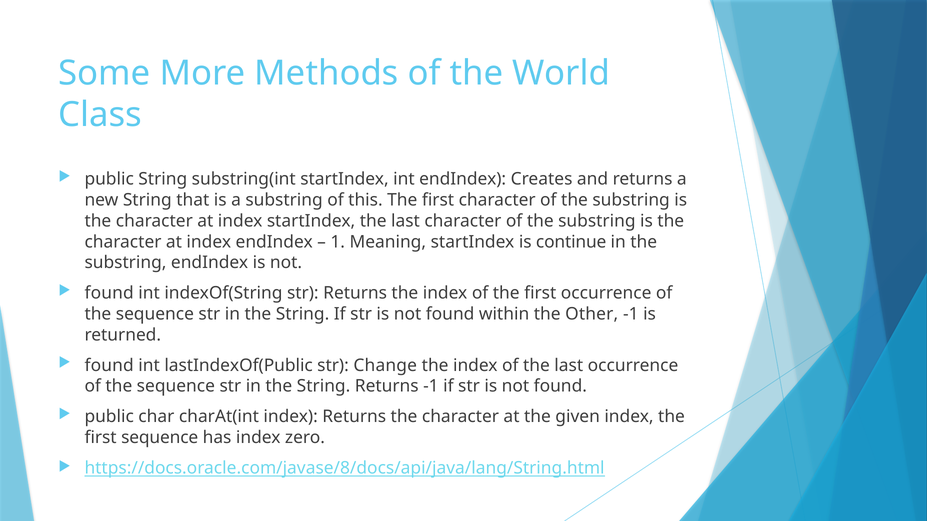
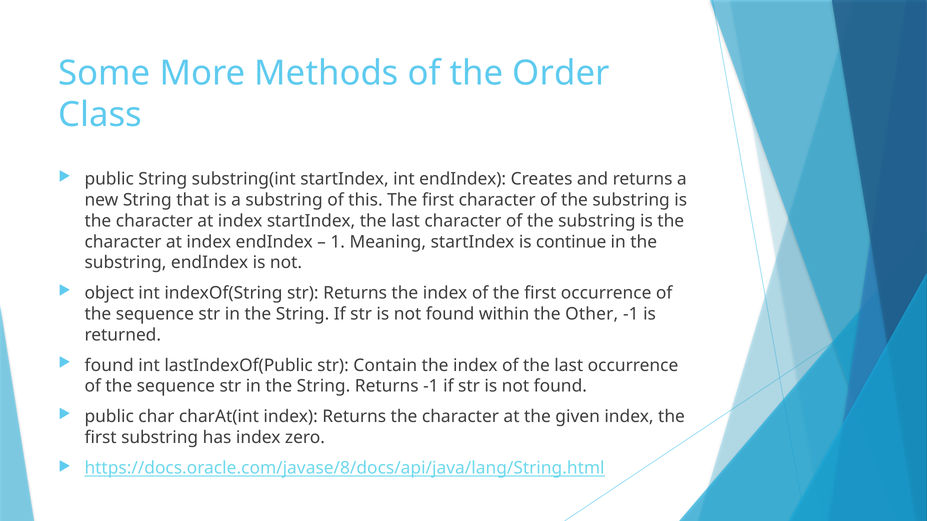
World: World -> Order (561, 73)
found: found -> object (109, 293)
Change: Change -> Contain (385, 366)
first sequence: sequence -> substring (160, 438)
